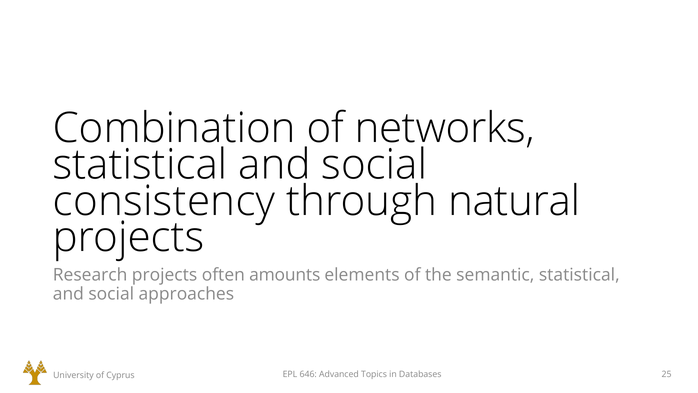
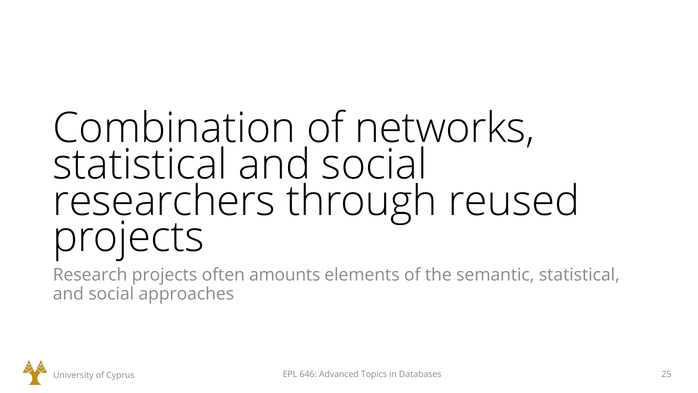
consistency: consistency -> researchers (164, 201)
natural: natural -> reused (514, 201)
